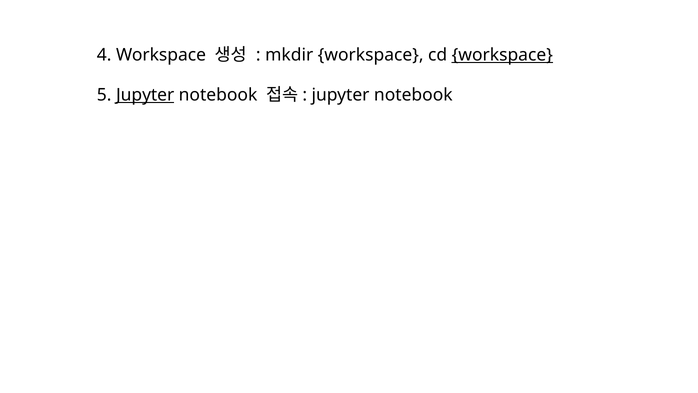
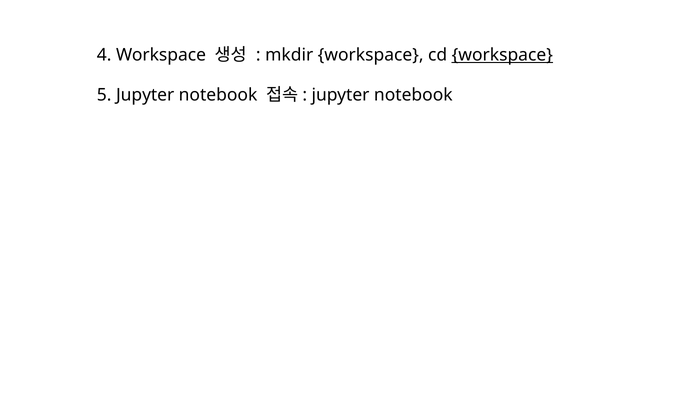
Jupyter underline: present -> none (145, 95)
